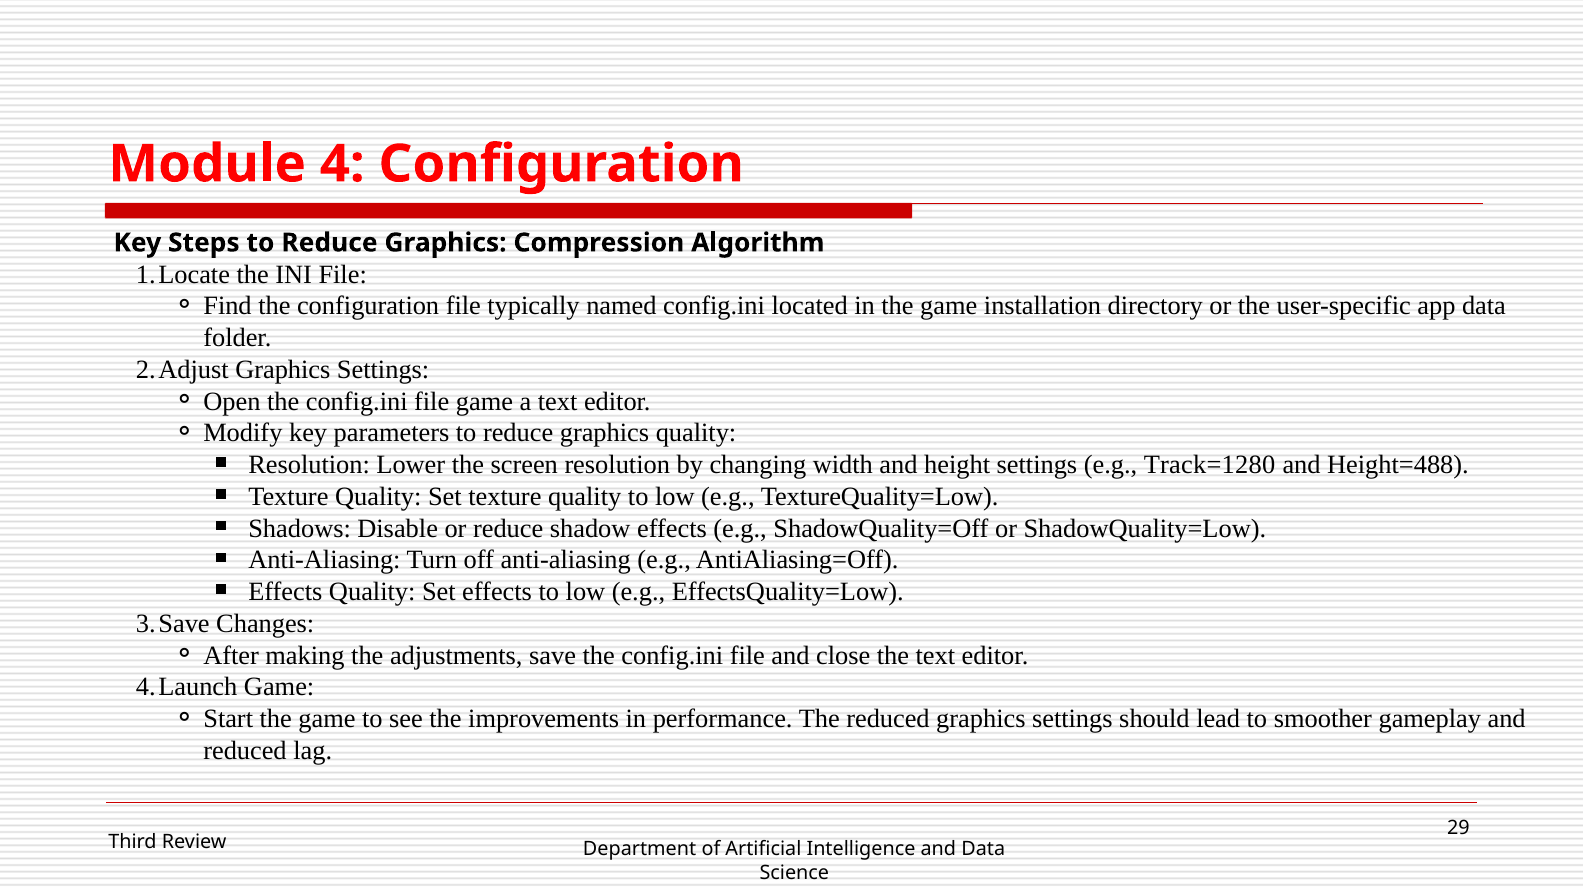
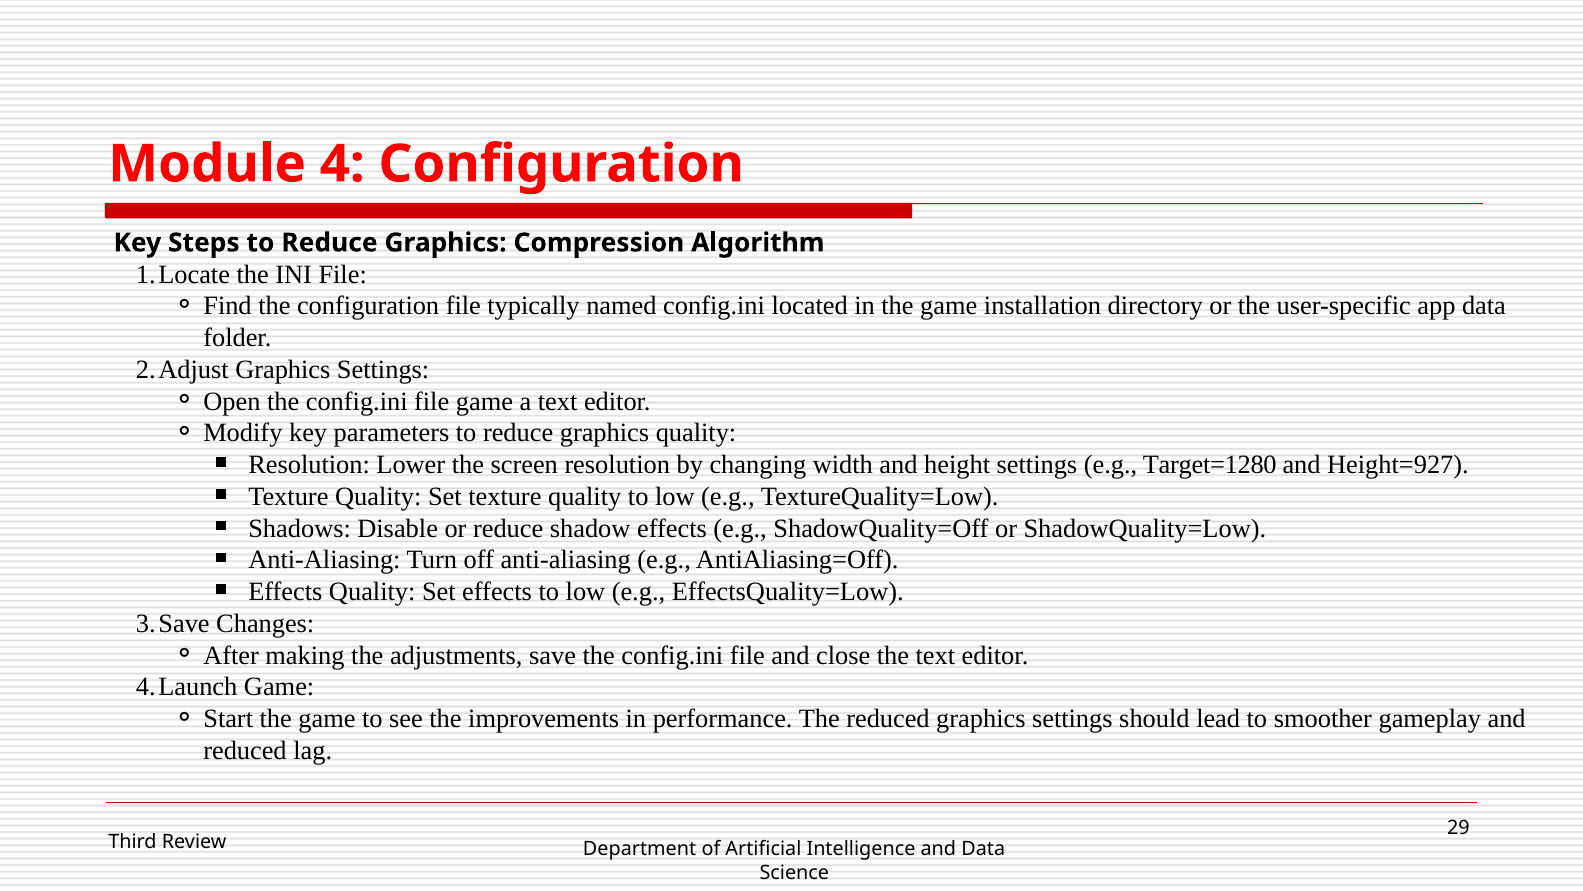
Track=1280: Track=1280 -> Target=1280 (1210, 465)
Height=488: Height=488 -> Height=927 (1398, 465)
